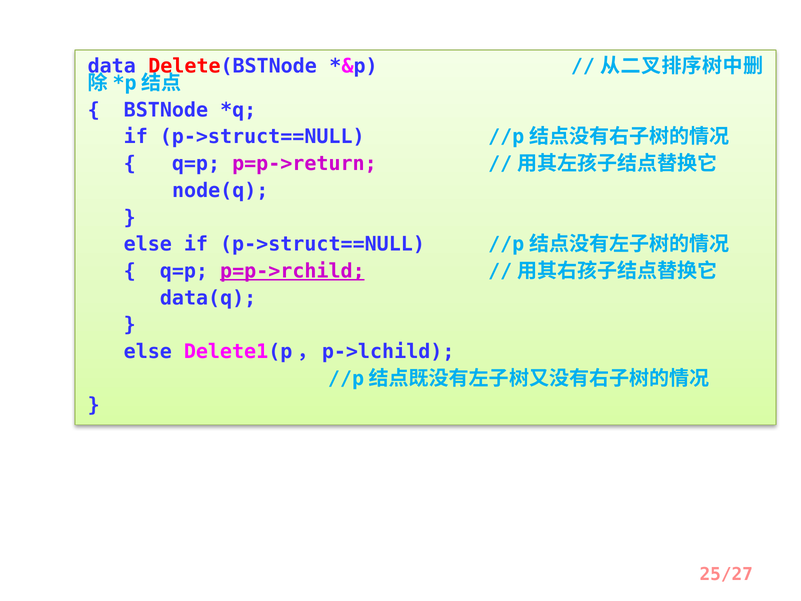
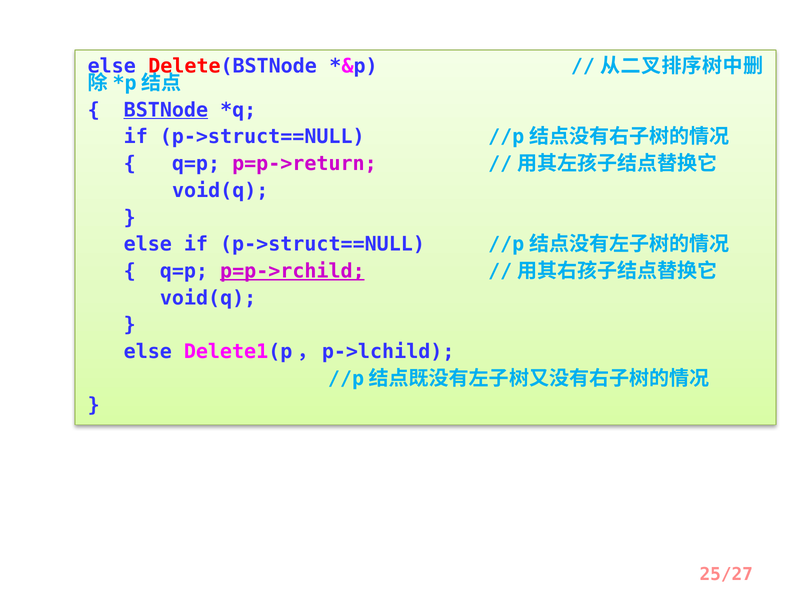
data: data -> else (112, 66)
BSTNode underline: none -> present (166, 110)
node(q: node(q -> void(q (220, 190)
data(q: data(q -> void(q (208, 298)
